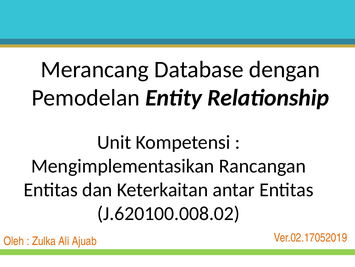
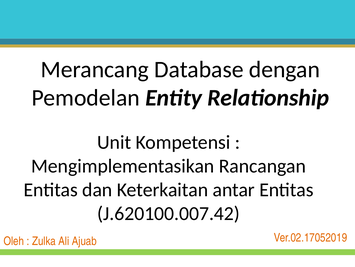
J.620100.008.02: J.620100.008.02 -> J.620100.007.42 (169, 213)
